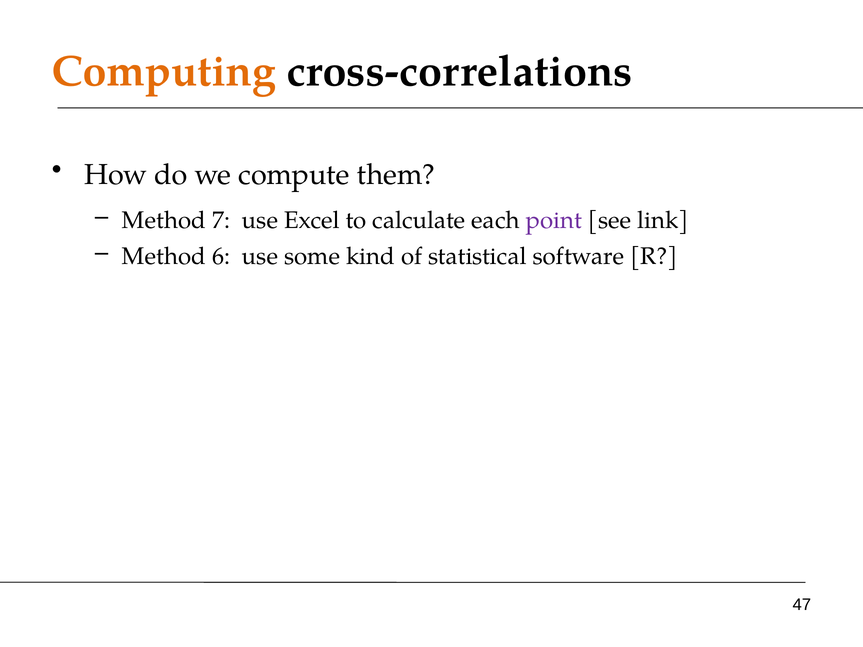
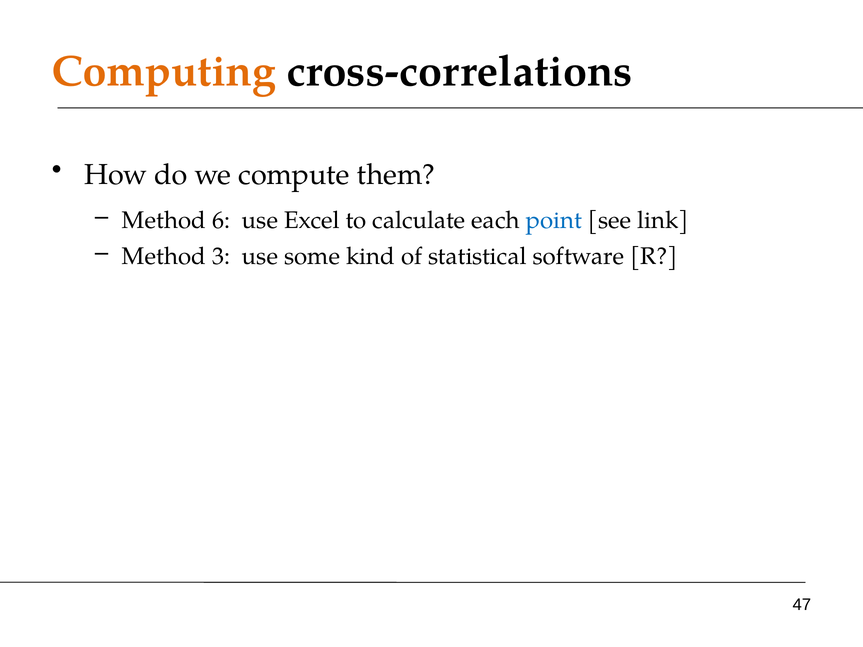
7: 7 -> 6 (221, 220)
point colour: purple -> blue (554, 220)
6: 6 -> 3 (221, 256)
